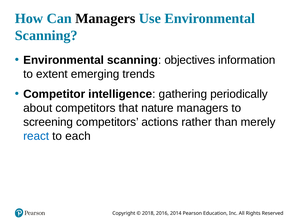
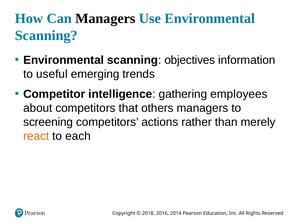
extent: extent -> useful (52, 74)
periodically: periodically -> employees (239, 94)
nature: nature -> others (157, 108)
react colour: blue -> orange (36, 136)
